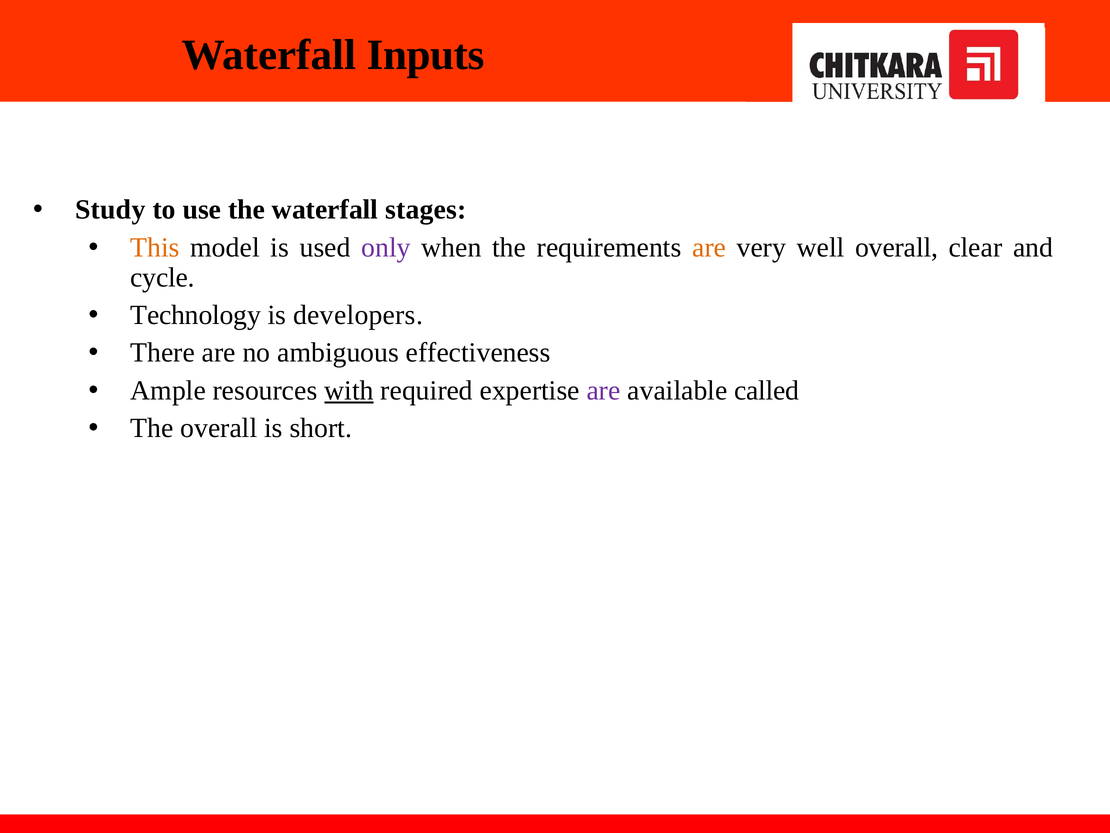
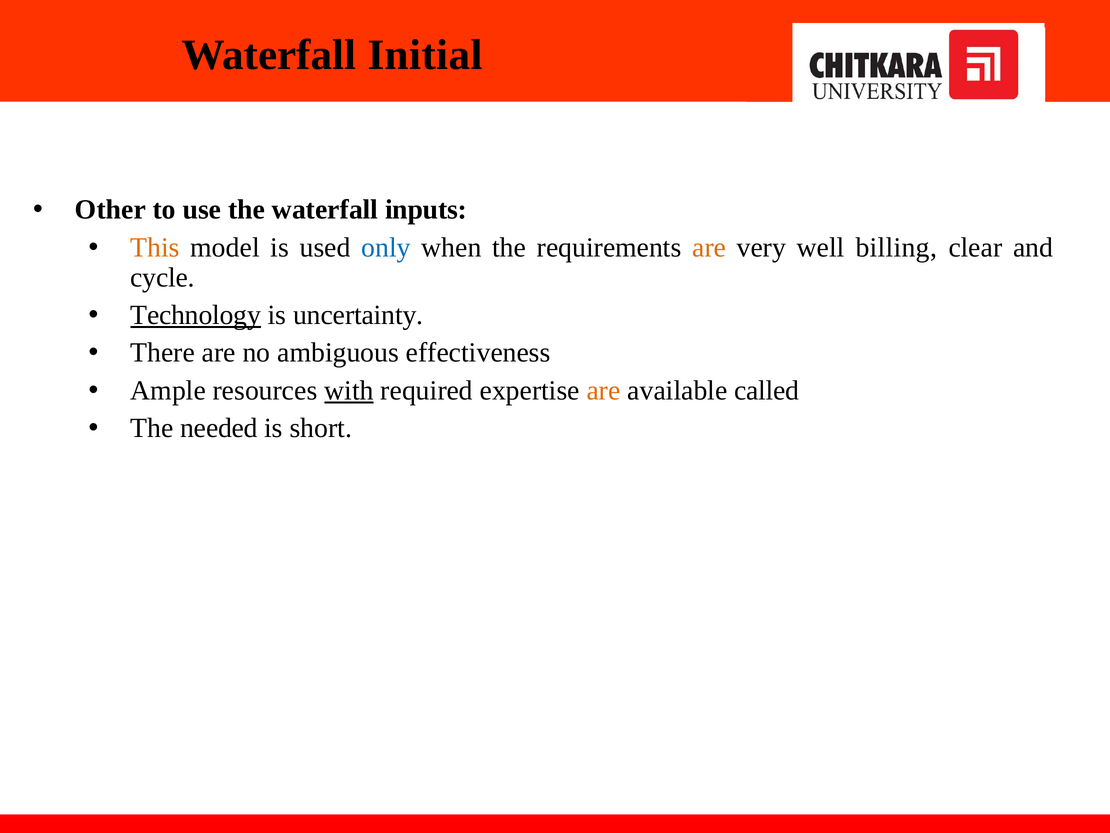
Inputs: Inputs -> Initial (425, 55)
Study: Study -> Other (110, 210)
stages: stages -> inputs (426, 210)
only colour: purple -> blue (386, 247)
well overall: overall -> billing (896, 247)
Technology underline: none -> present (196, 315)
developers: developers -> uncertainty (358, 315)
are colour: purple -> orange (604, 390)
The overall: overall -> needed (219, 428)
